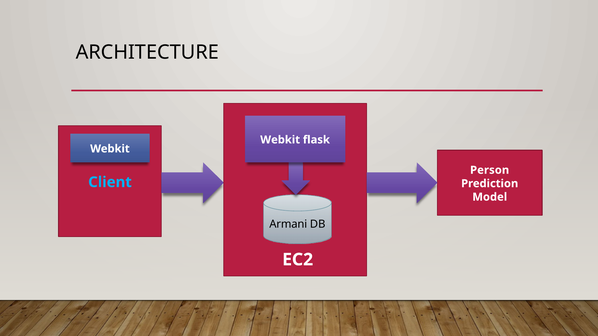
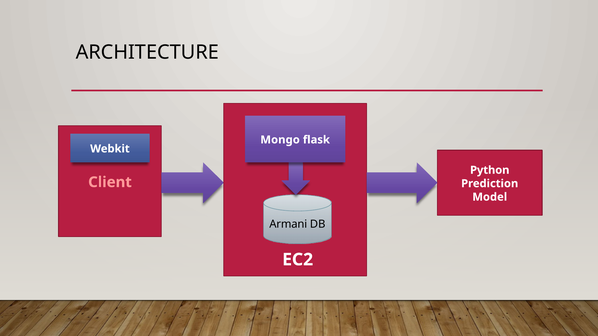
Webkit: Webkit -> Mongo (280, 140)
Person: Person -> Python (490, 170)
Client colour: light blue -> pink (110, 182)
